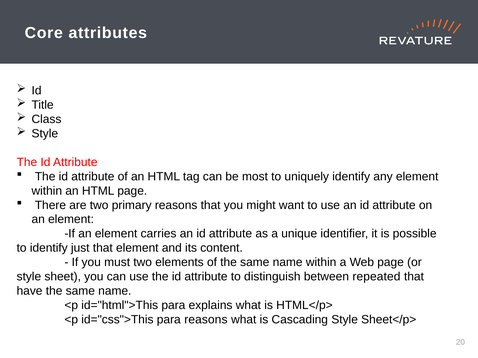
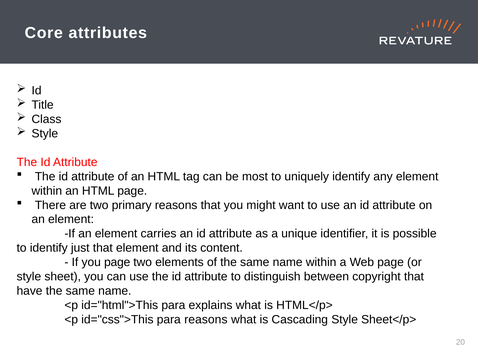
you must: must -> page (117, 263)
repeated: repeated -> copyright (377, 277)
